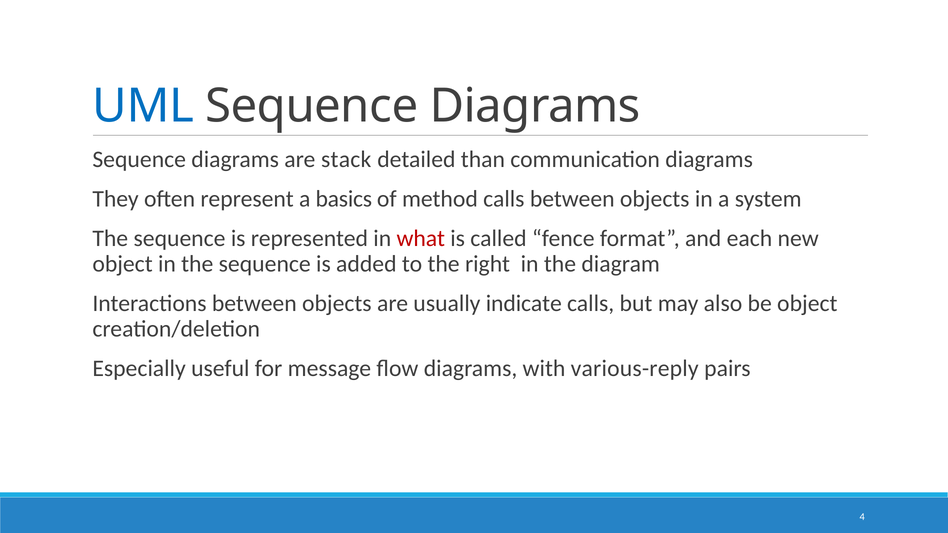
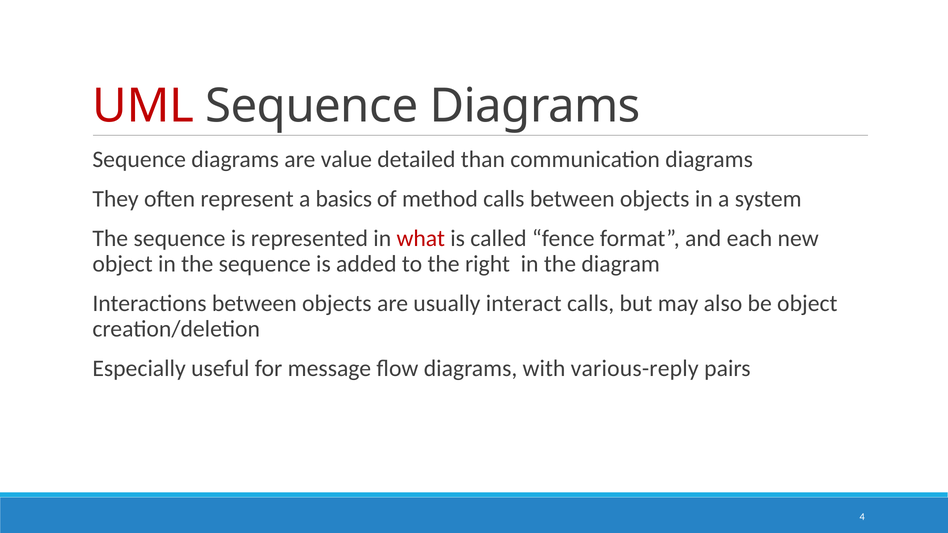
UML colour: blue -> red (143, 106)
stack: stack -> value (346, 160)
indicate: indicate -> interact (524, 304)
